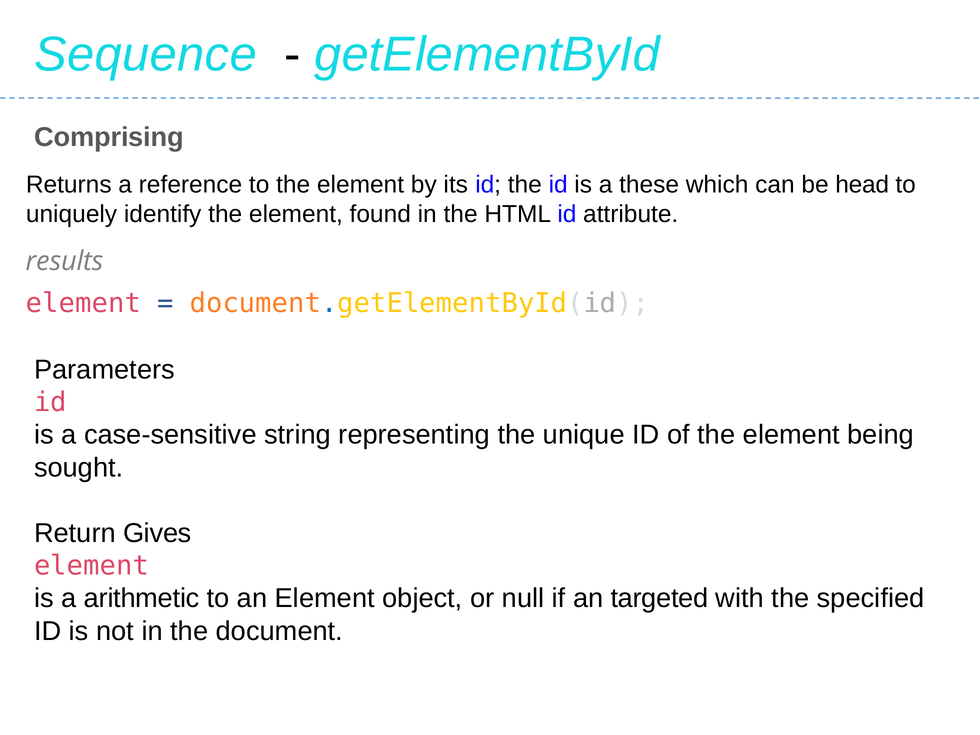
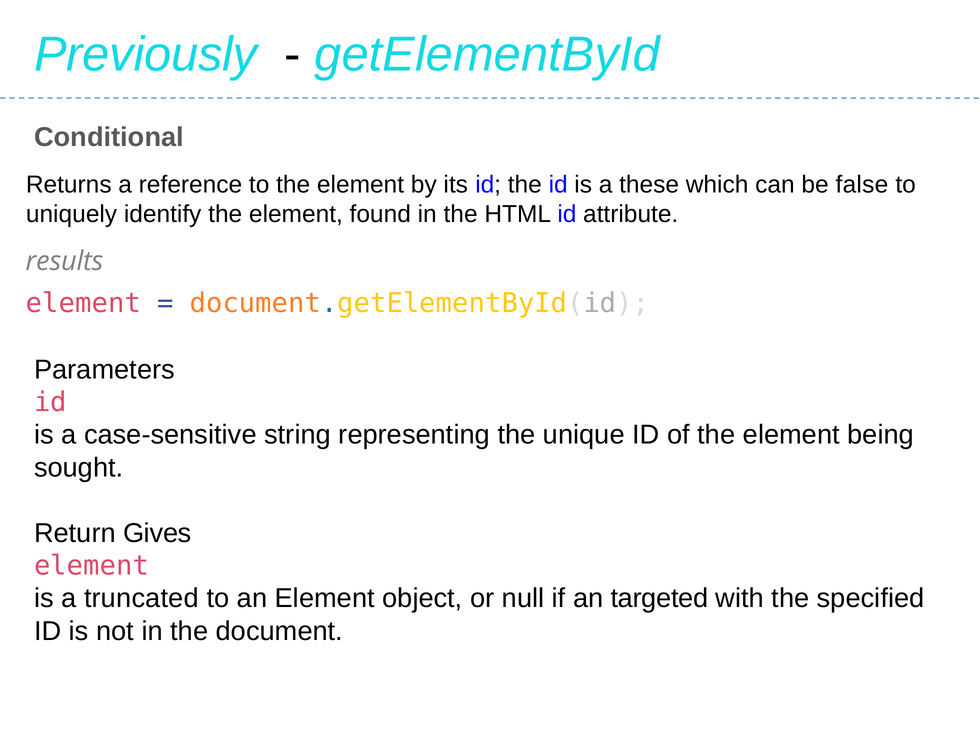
Sequence: Sequence -> Previously (146, 55)
Comprising: Comprising -> Conditional (109, 137)
head: head -> false (862, 185)
arithmetic: arithmetic -> truncated (141, 598)
